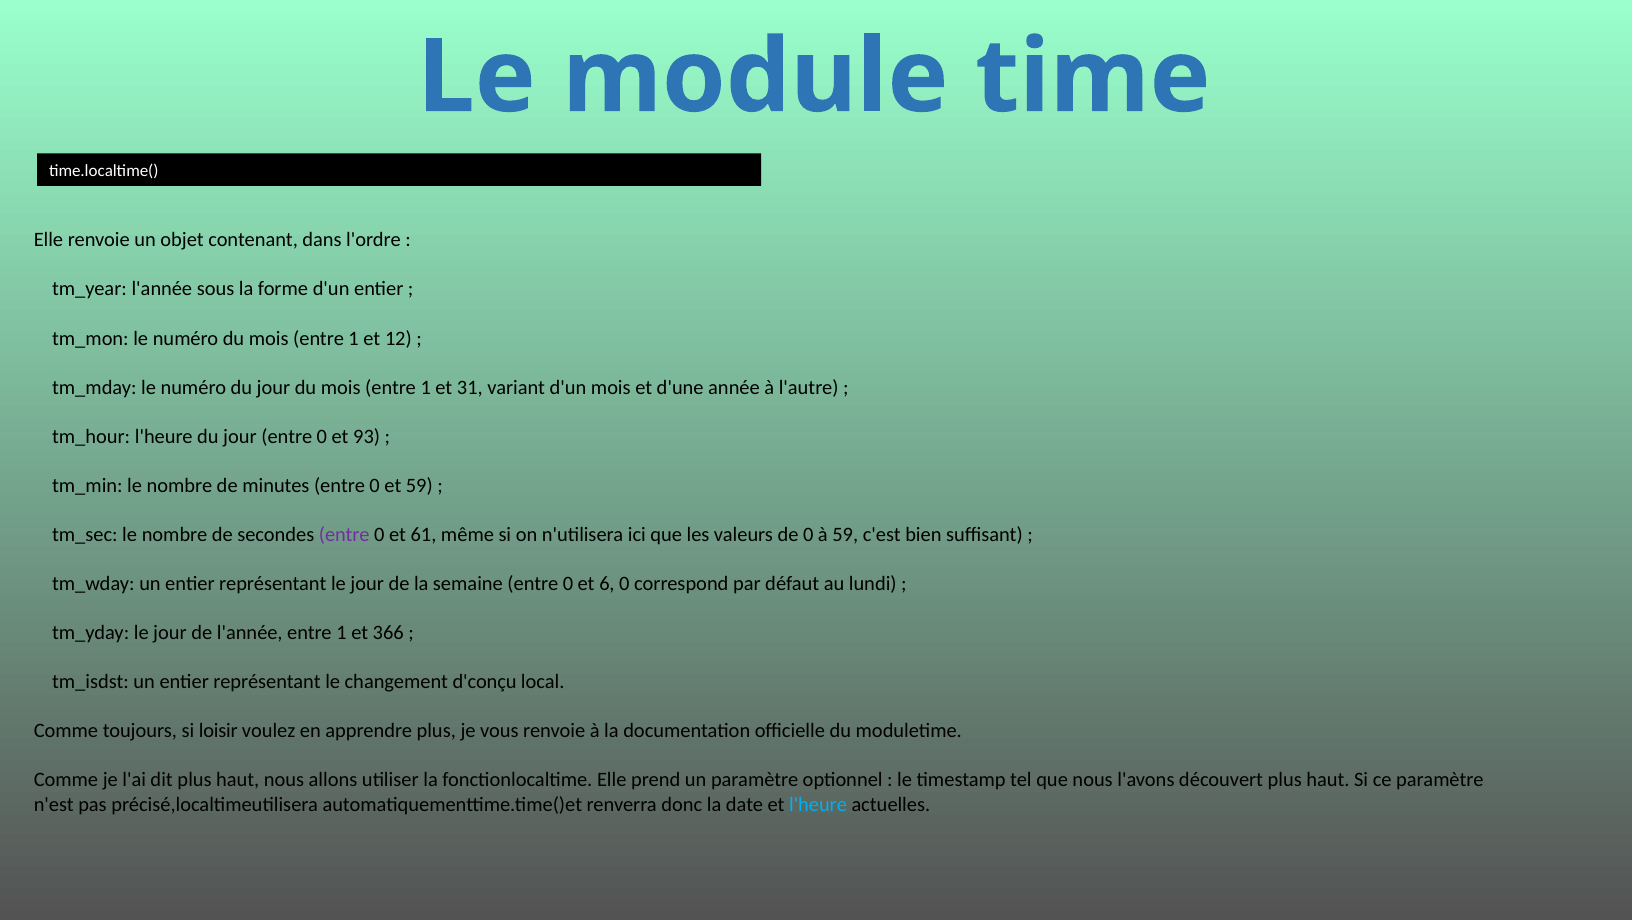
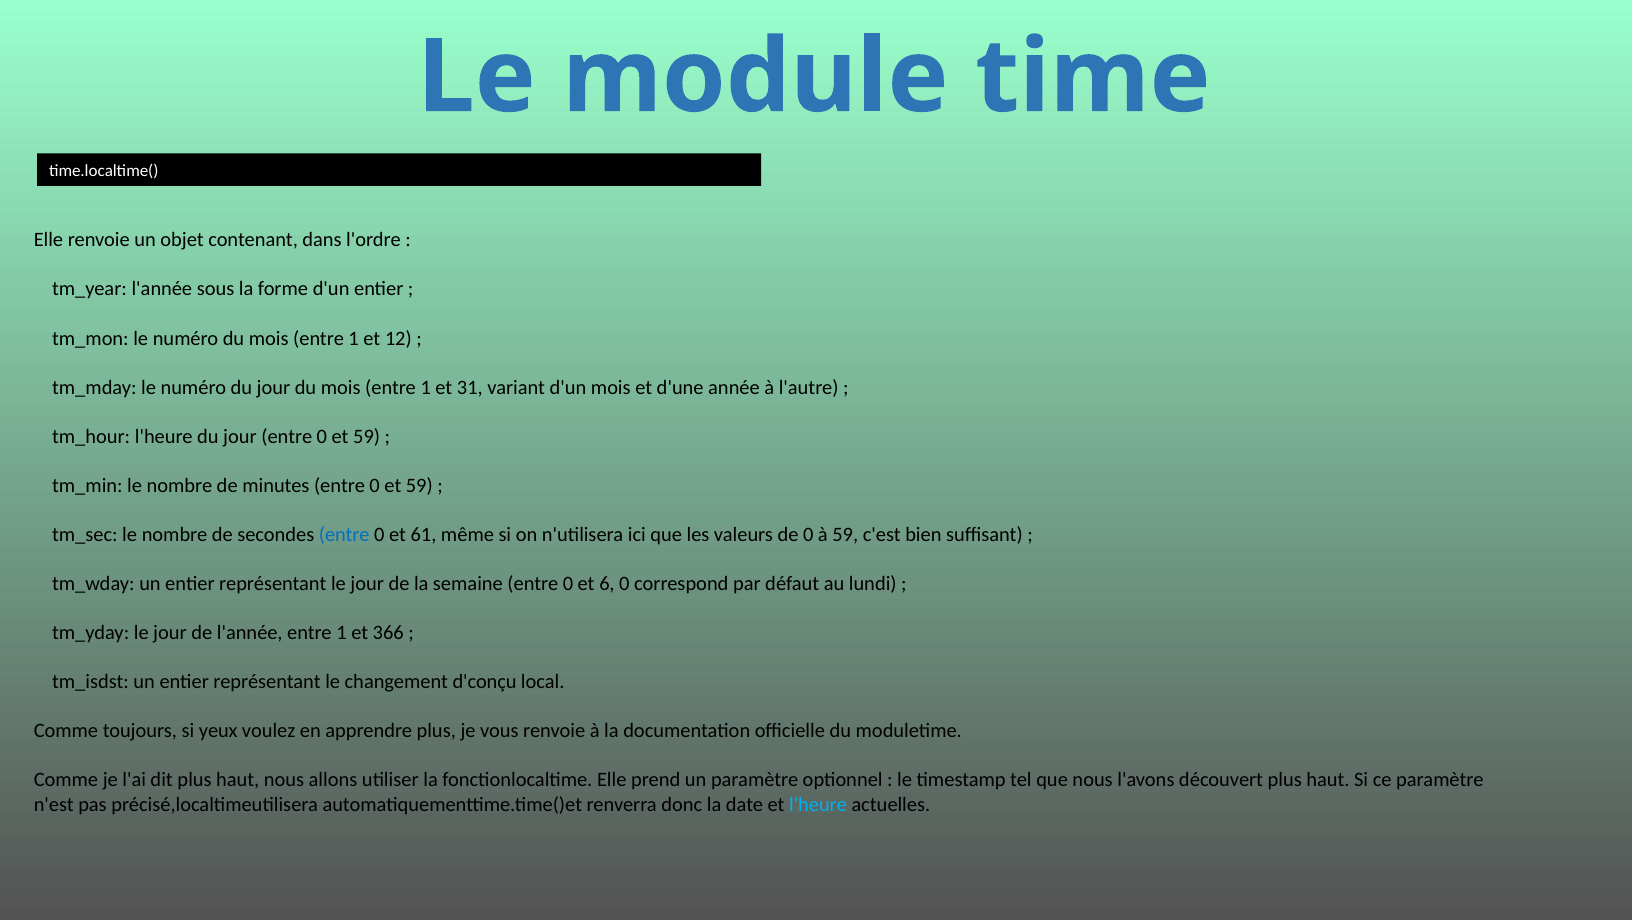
93: 93 -> 59 (367, 437)
entre colour: purple -> blue (344, 535)
loisir: loisir -> yeux (218, 731)
